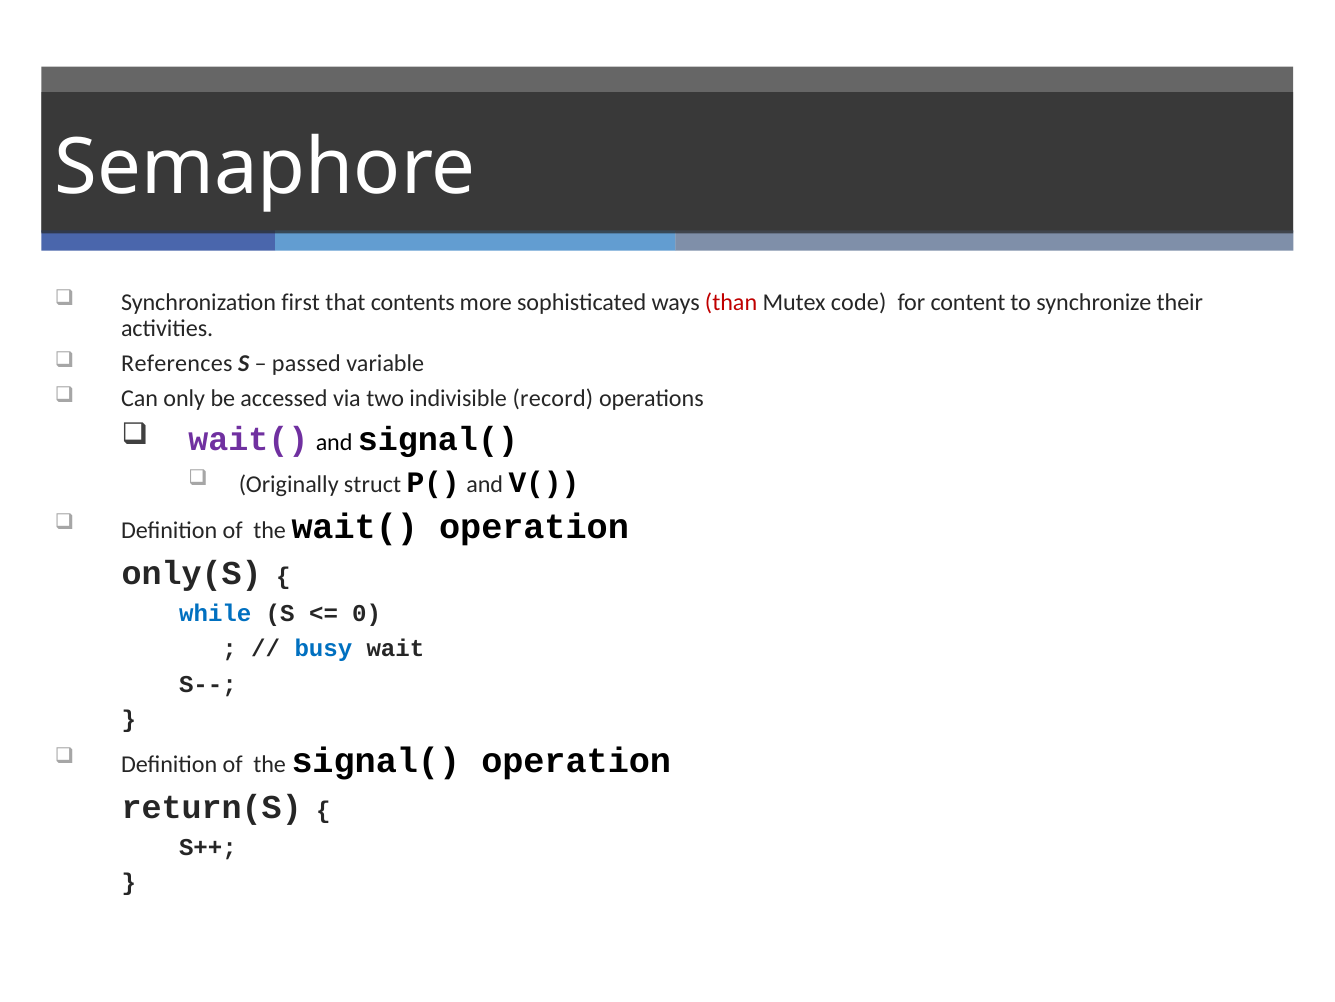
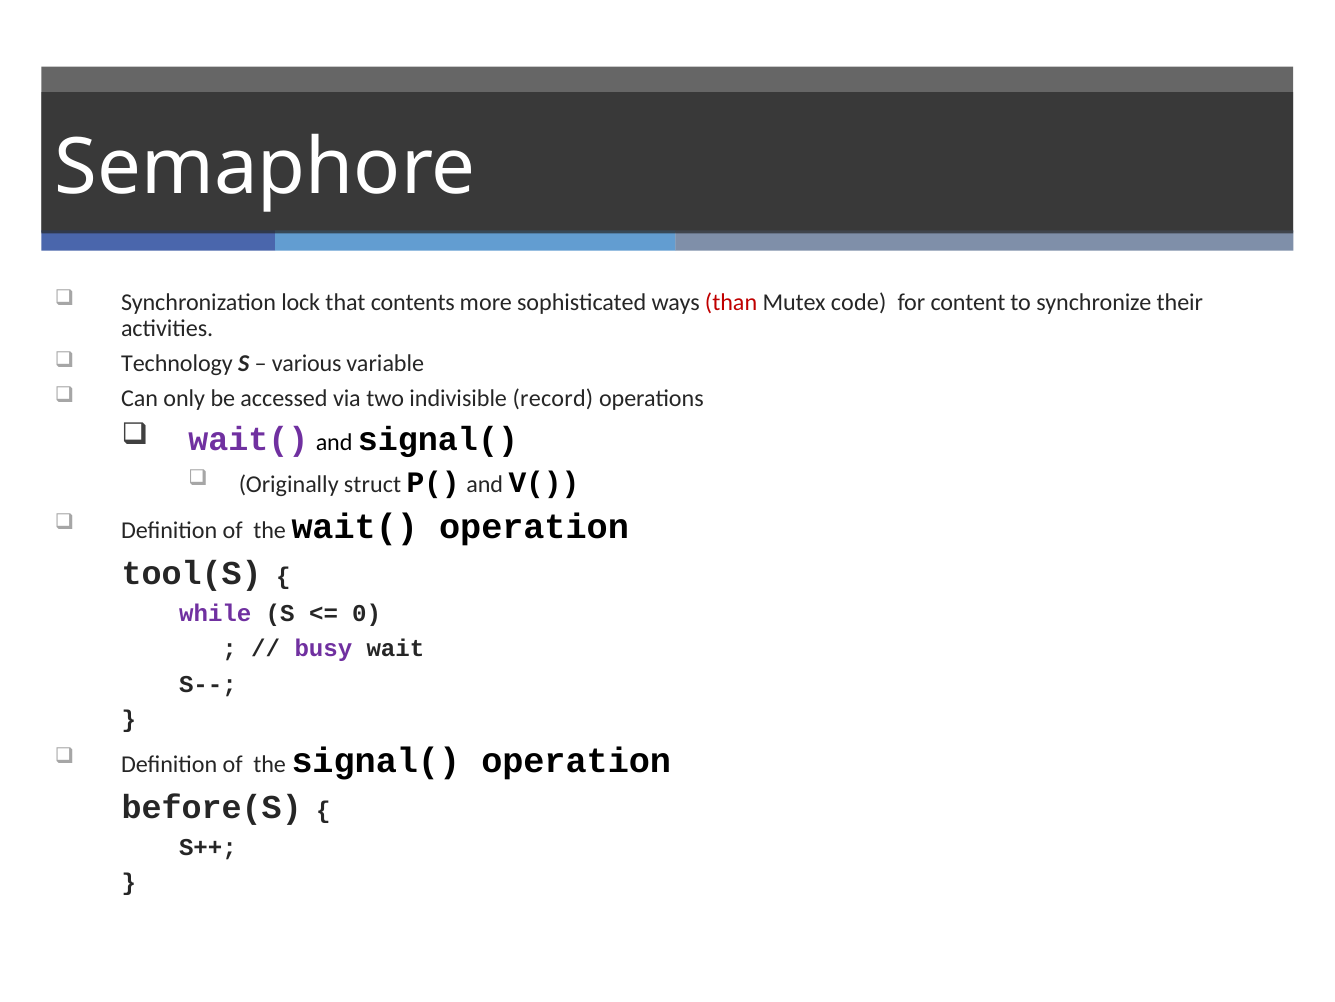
first: first -> lock (301, 302)
References: References -> Technology (177, 363)
passed: passed -> various (307, 363)
only(S: only(S -> tool(S (192, 573)
while colour: blue -> purple (215, 613)
busy colour: blue -> purple (323, 648)
return(S: return(S -> before(S (212, 807)
